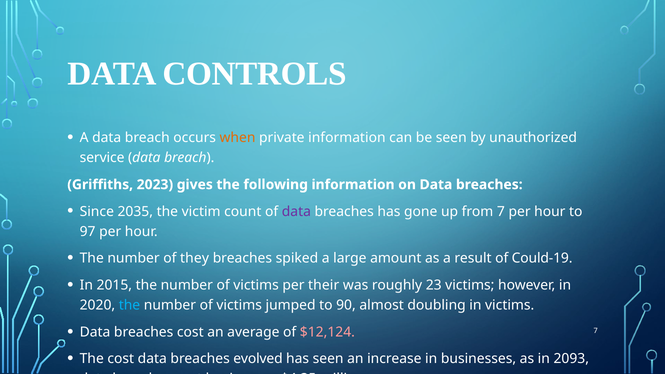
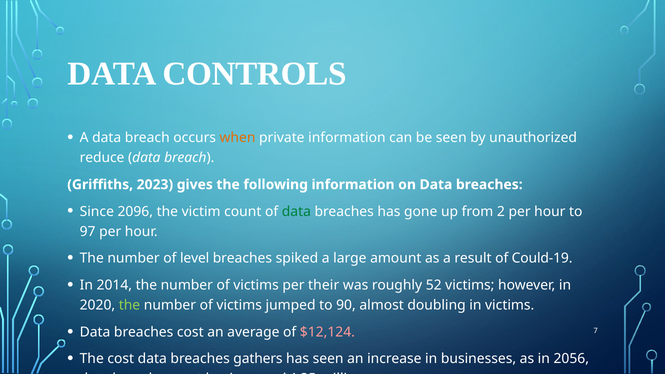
service: service -> reduce (102, 158)
2035: 2035 -> 2096 (135, 212)
data colour: purple -> green (296, 212)
from 7: 7 -> 2 (501, 212)
they: they -> level (195, 258)
2015: 2015 -> 2014 (114, 285)
23: 23 -> 52 (434, 285)
the colour: light blue -> light green (129, 305)
evolved: evolved -> gathers (258, 359)
2093: 2093 -> 2056 (571, 359)
